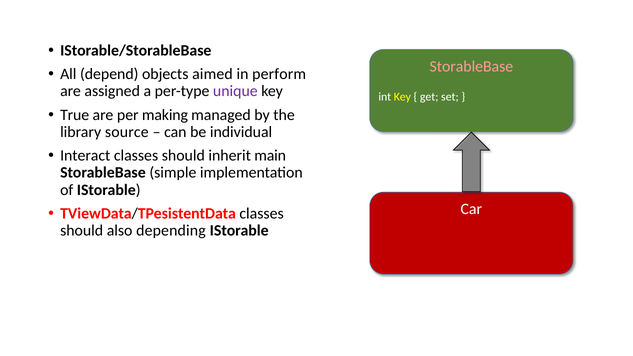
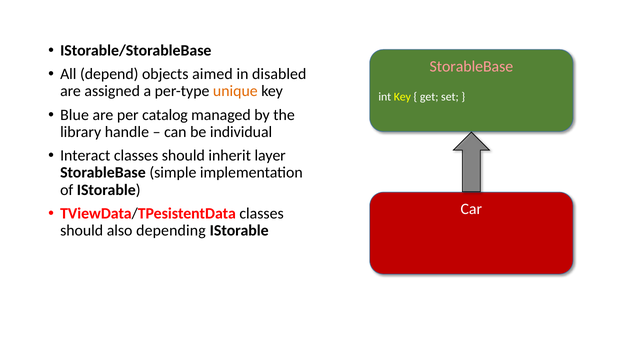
perform: perform -> disabled (279, 74)
unique colour: purple -> orange (235, 91)
True: True -> Blue (75, 115)
making: making -> catalog (165, 115)
source: source -> handle (127, 132)
main: main -> layer (270, 156)
